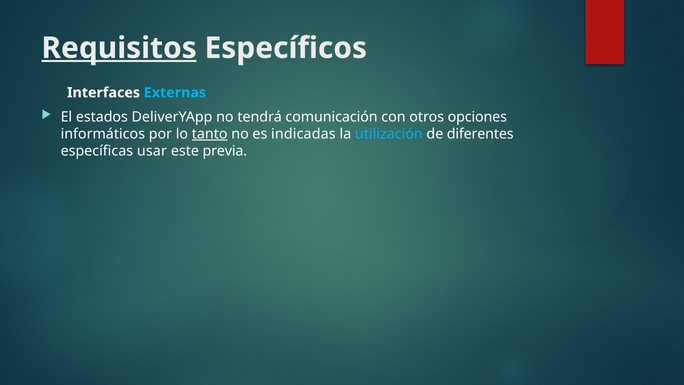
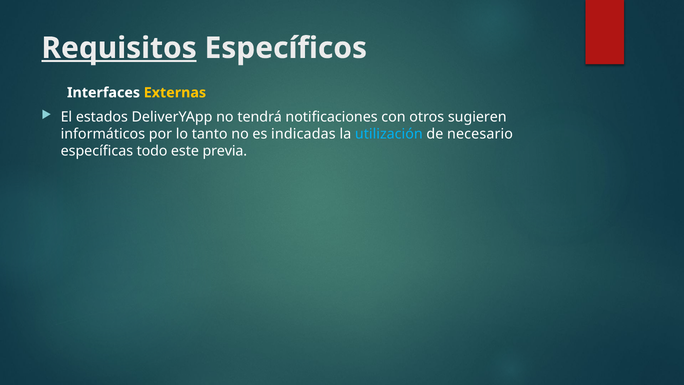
Externas colour: light blue -> yellow (175, 93)
comunicación: comunicación -> notificaciones (332, 117)
opciones: opciones -> sugieren (477, 117)
tanto underline: present -> none (210, 134)
diferentes: diferentes -> necesario (480, 134)
usar: usar -> todo (152, 151)
